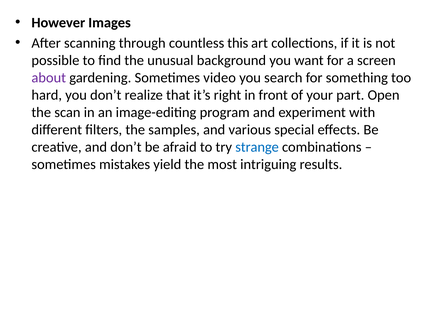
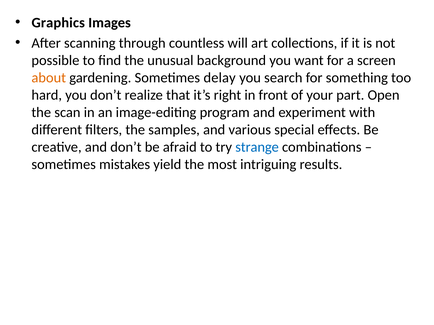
However: However -> Graphics (58, 23)
this: this -> will (238, 43)
about colour: purple -> orange (49, 78)
video: video -> delay (220, 78)
